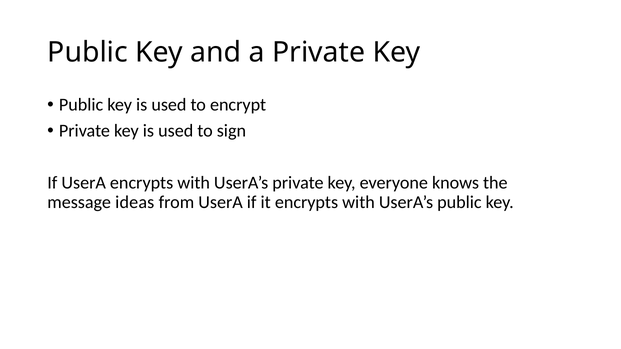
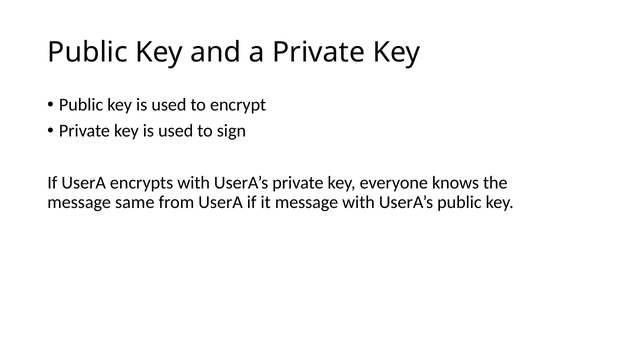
ideas: ideas -> same (135, 203)
it encrypts: encrypts -> message (307, 203)
